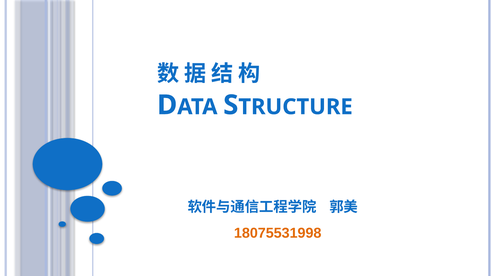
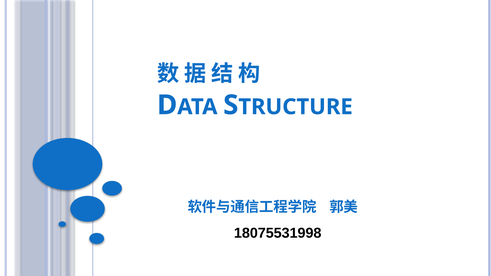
18075531998 colour: orange -> black (278, 233)
